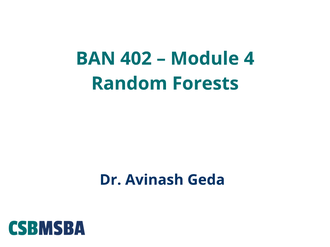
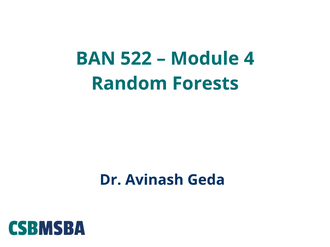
402: 402 -> 522 (136, 59)
